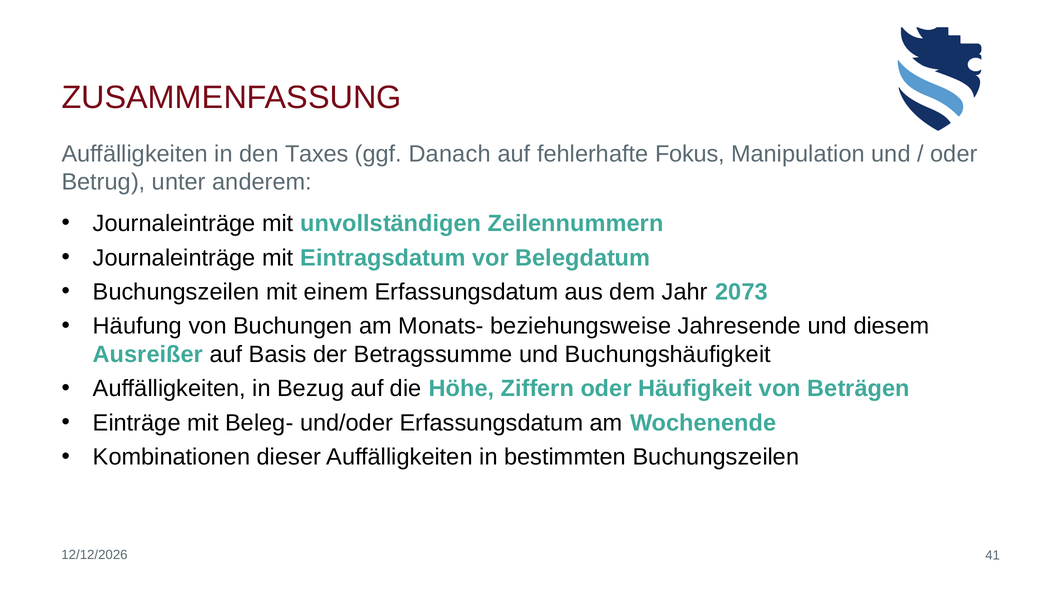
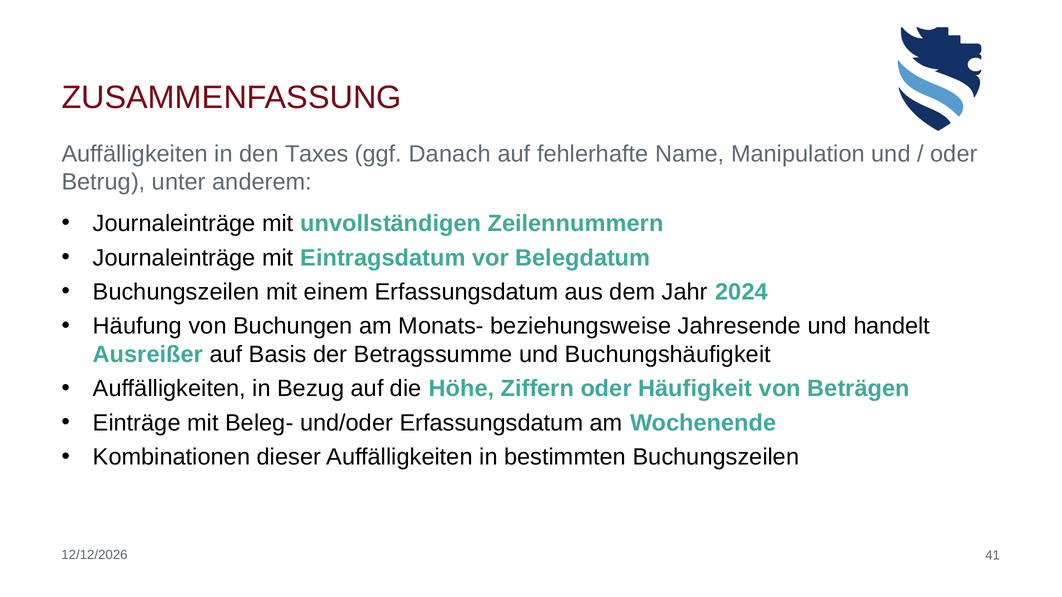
Fokus: Fokus -> Name (690, 154)
2073: 2073 -> 2024 (742, 292)
diesem: diesem -> handelt (892, 326)
